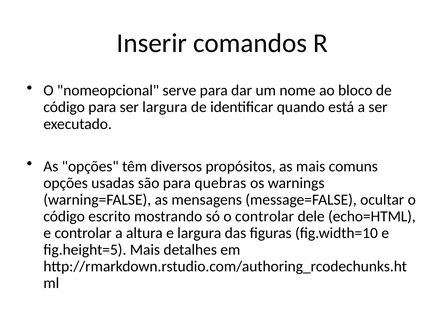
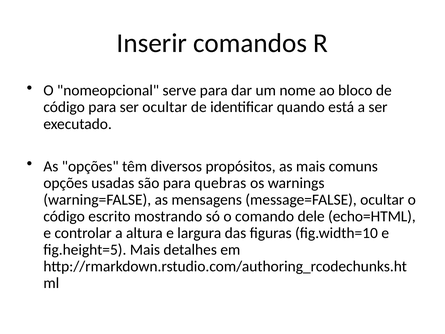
ser largura: largura -> ocultar (165, 107)
o controlar: controlar -> comando (265, 216)
